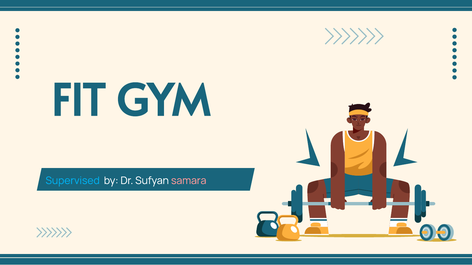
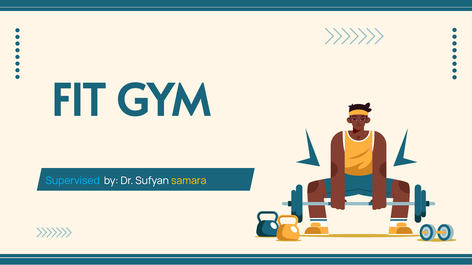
samara colour: pink -> yellow (189, 181)
